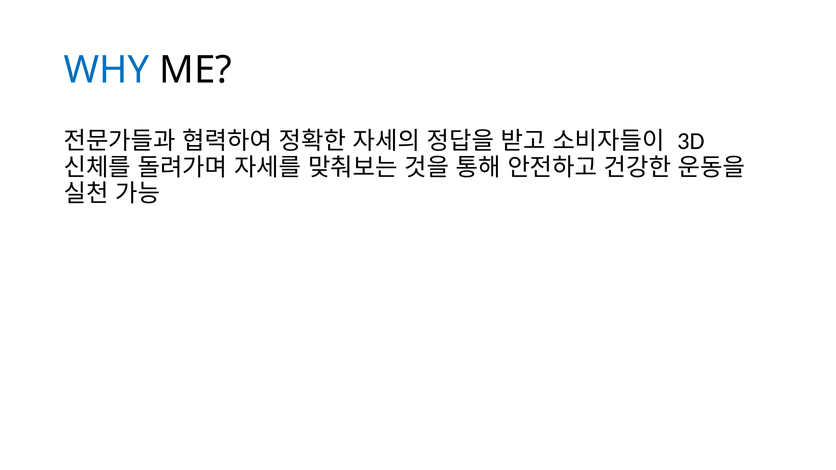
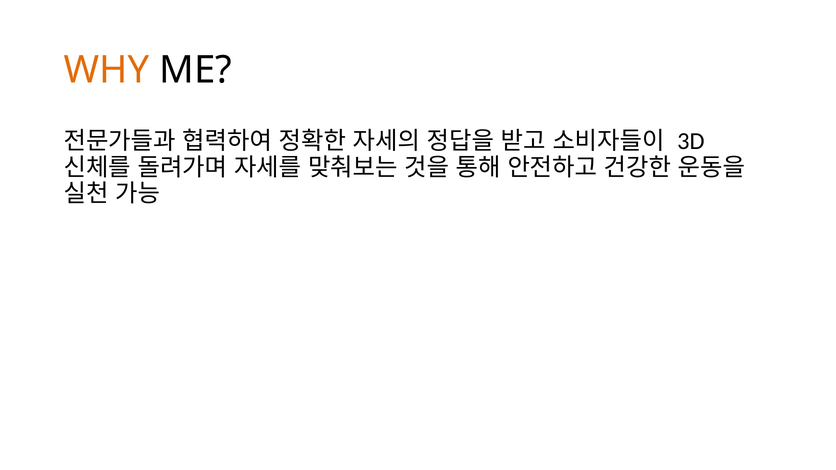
WHY colour: blue -> orange (107, 70)
